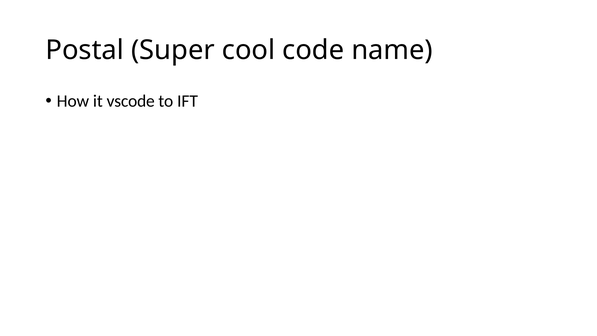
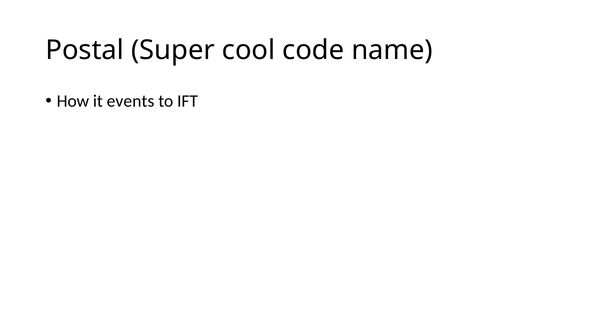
vscode: vscode -> events (131, 101)
